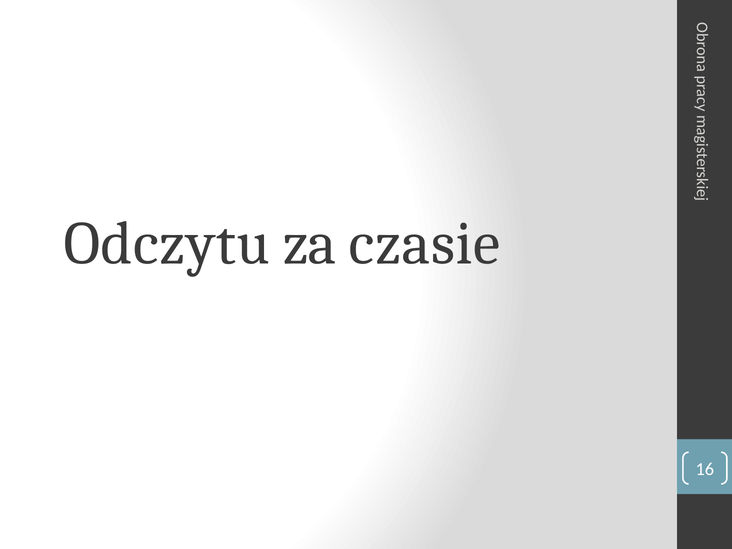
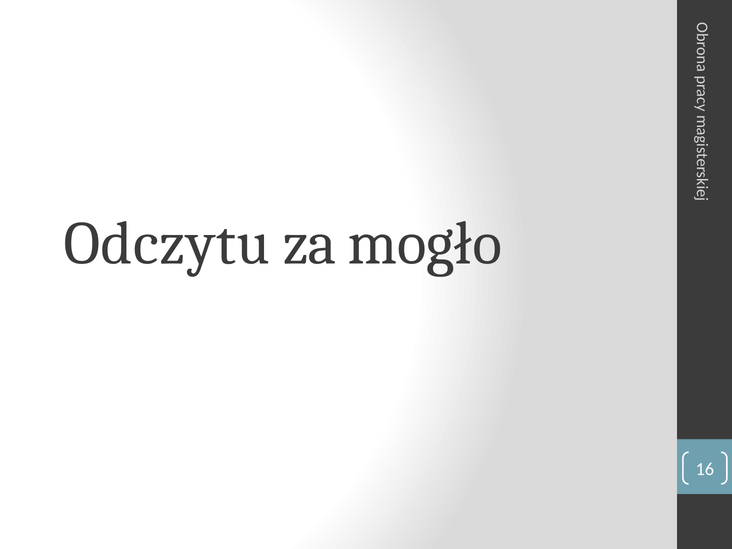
czasie: czasie -> mogło (425, 244)
